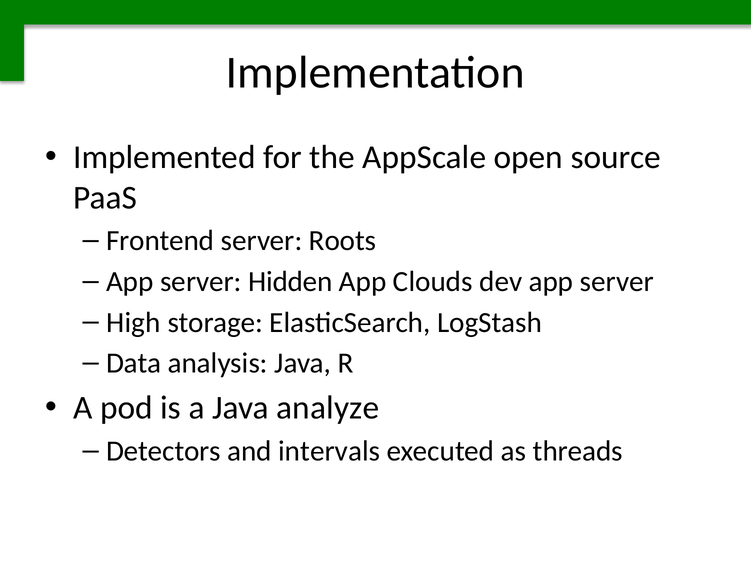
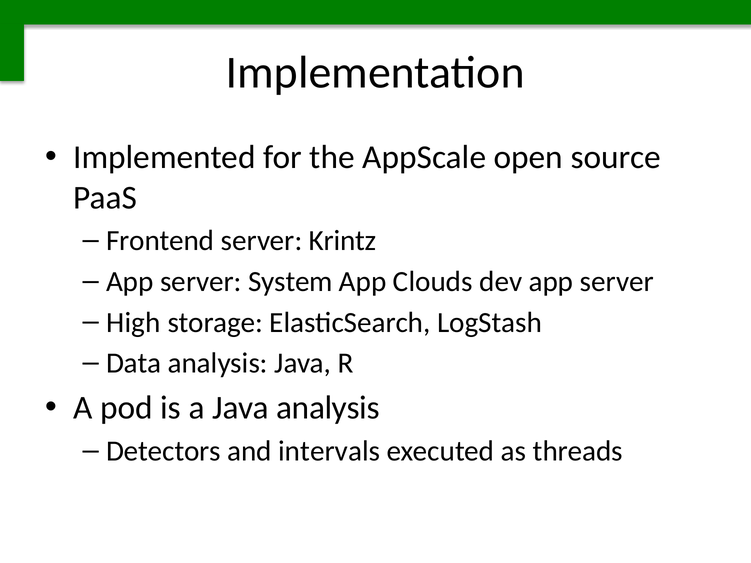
Roots: Roots -> Krintz (343, 241)
Hidden: Hidden -> System (290, 282)
Java analyze: analyze -> analysis (328, 408)
